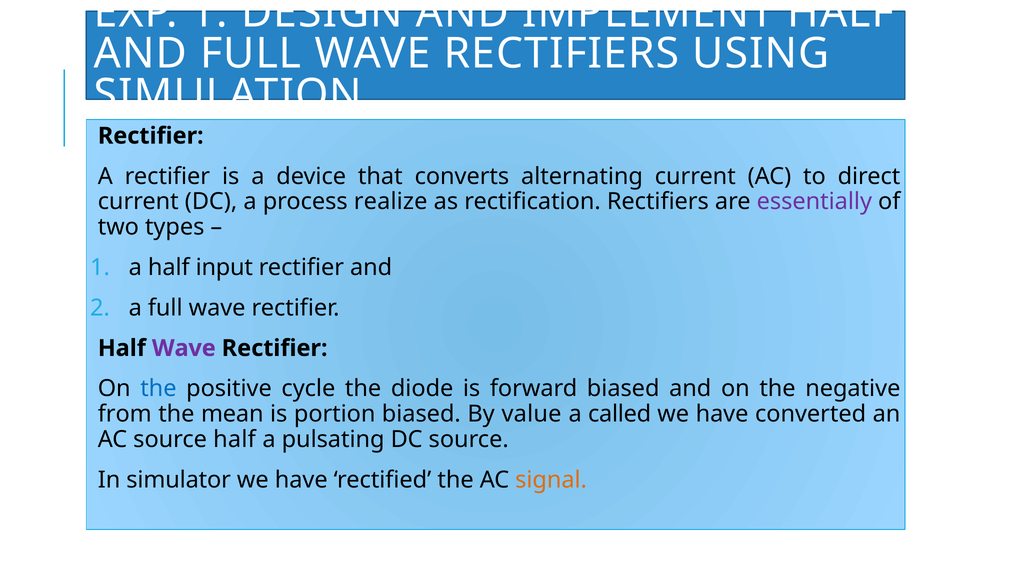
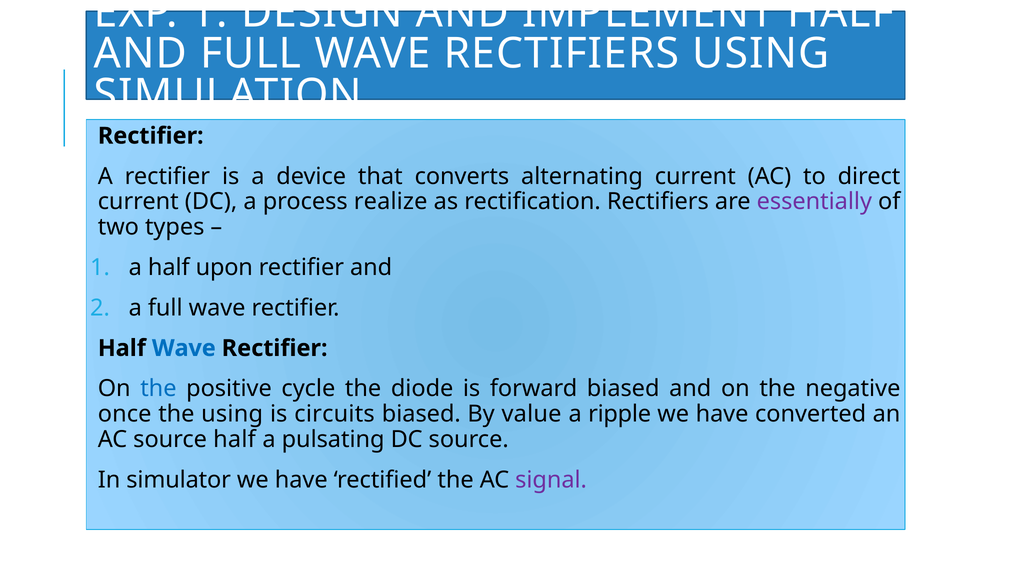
input: input -> upon (224, 267)
Wave colour: purple -> blue (184, 348)
from: from -> once (125, 414)
the mean: mean -> using (232, 414)
portion: portion -> circuits (335, 414)
called: called -> ripple (620, 414)
signal colour: orange -> purple (551, 479)
